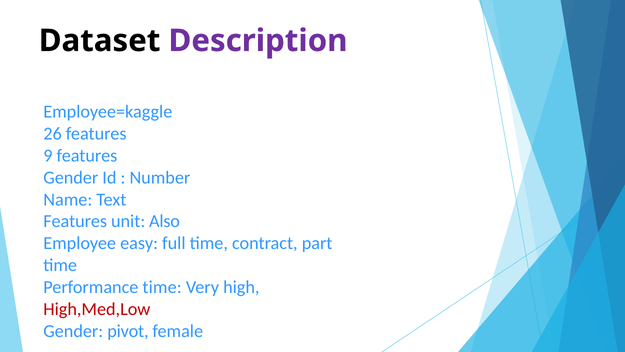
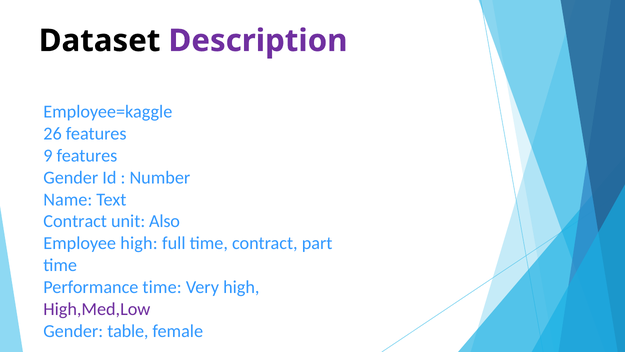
Features: Features -> Contract (75, 221)
Employee easy: easy -> high (139, 243)
High,Med,Low colour: red -> purple (97, 309)
pivot: pivot -> table (128, 331)
